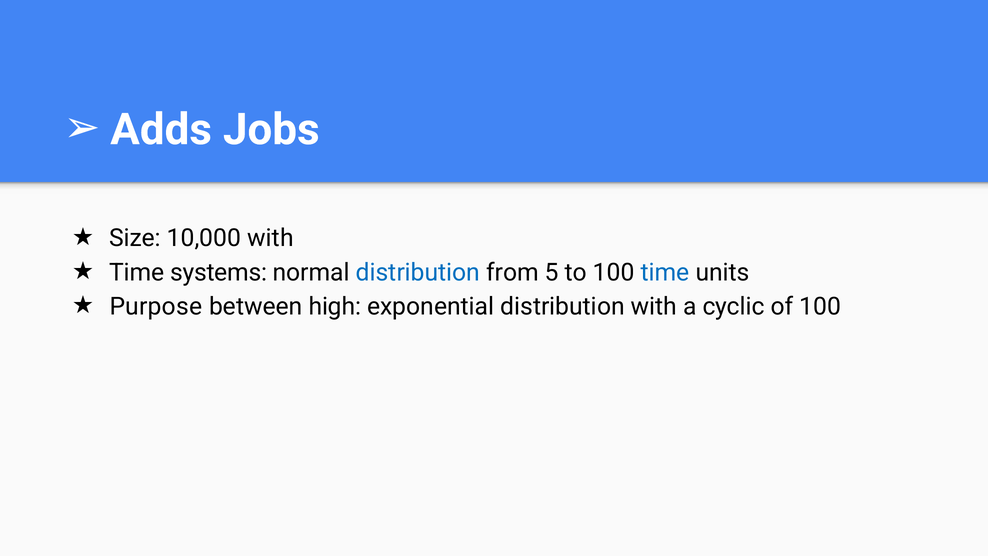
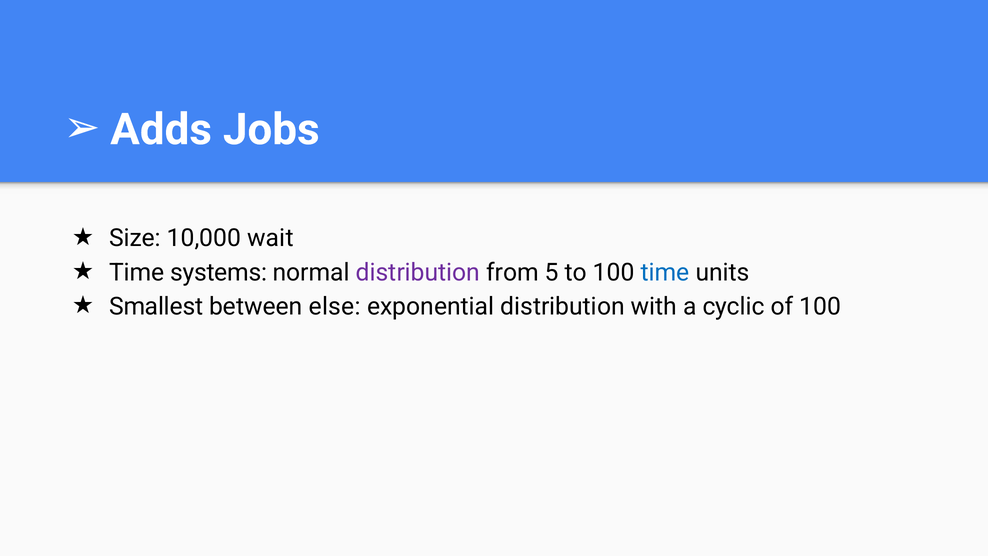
10,000 with: with -> wait (270, 238)
distribution colour: blue -> purple (418, 272)
Purpose: Purpose -> Smallest (156, 306)
high: high -> else (335, 306)
